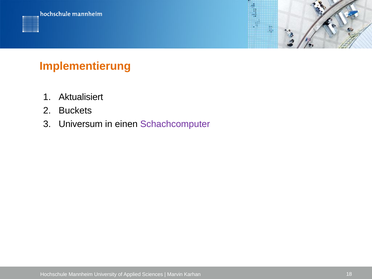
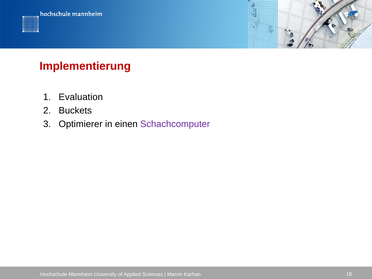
Implementierung colour: orange -> red (85, 66)
Aktualisiert: Aktualisiert -> Evaluation (81, 97)
Universum: Universum -> Optimierer (81, 124)
